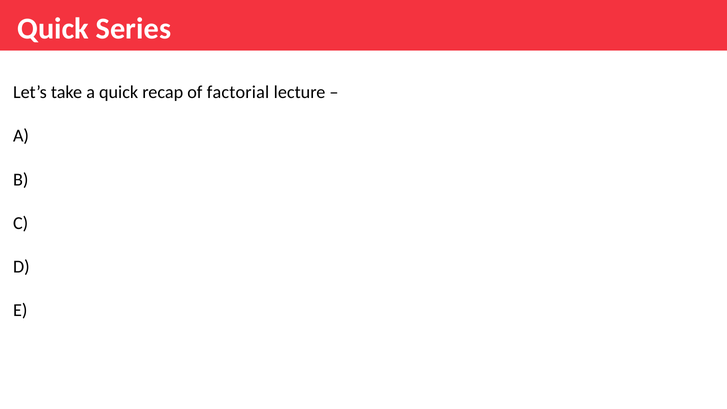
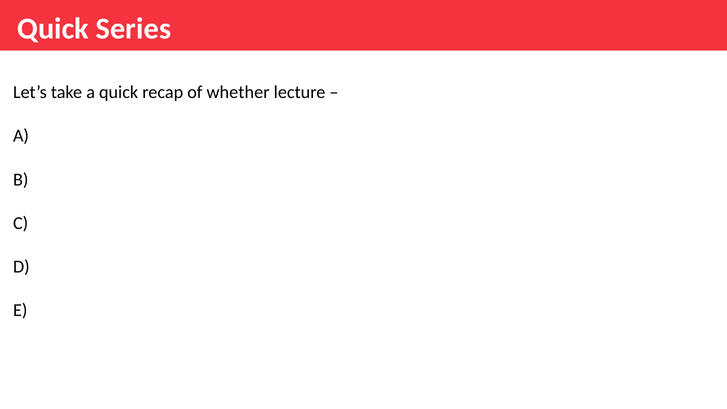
factorial: factorial -> whether (238, 92)
